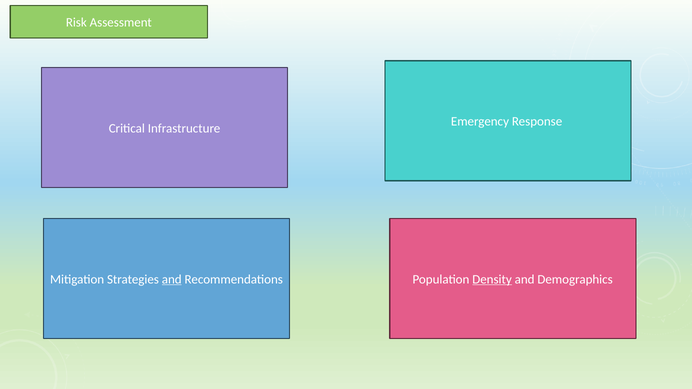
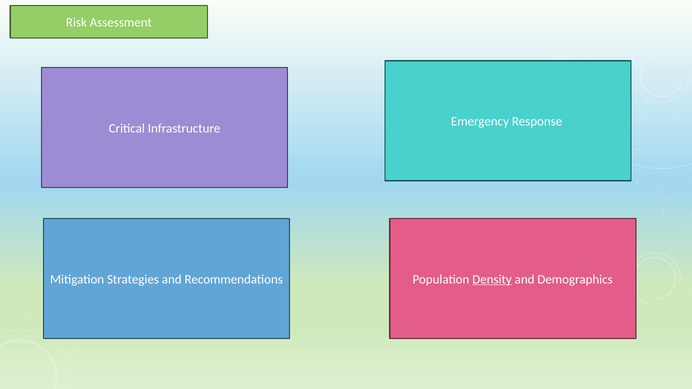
and underline: present -> none (172, 279)
